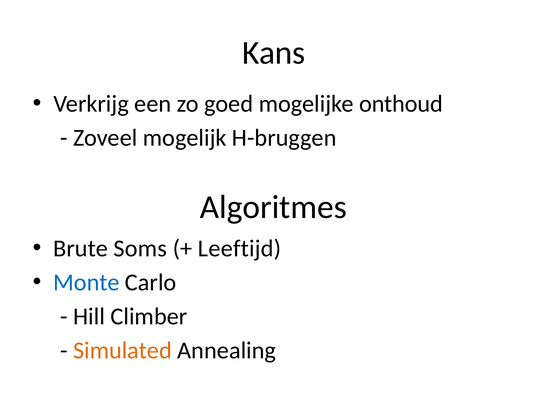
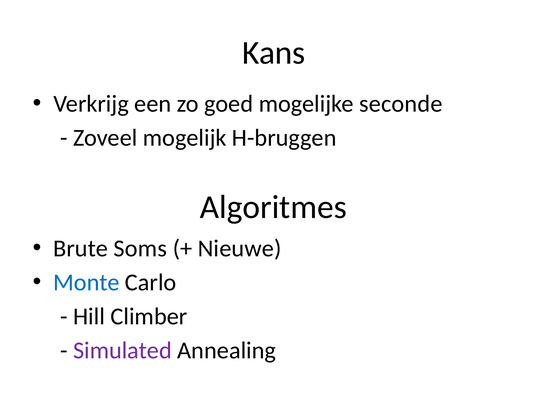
onthoud: onthoud -> seconde (401, 104)
Leeftijd: Leeftijd -> Nieuwe (240, 248)
Simulated colour: orange -> purple (122, 351)
